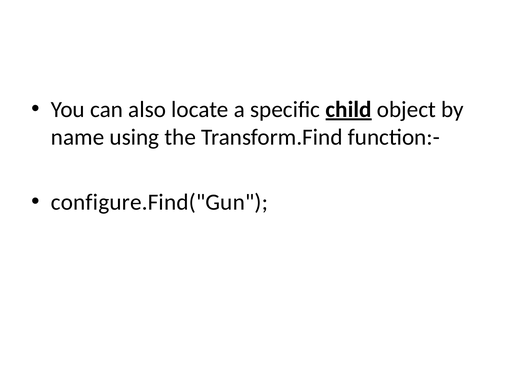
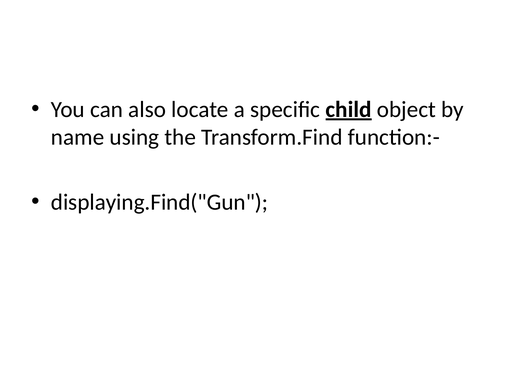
configure.Find("Gun: configure.Find("Gun -> displaying.Find("Gun (160, 202)
